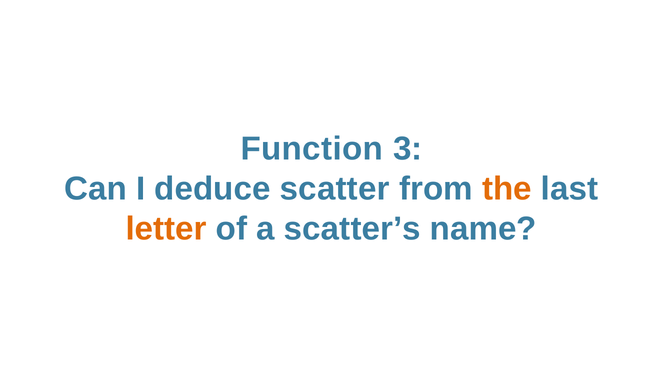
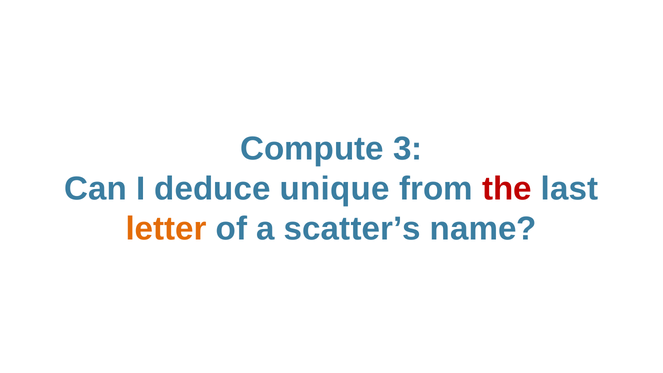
Function: Function -> Compute (312, 149)
scatter: scatter -> unique (335, 189)
the colour: orange -> red (507, 189)
